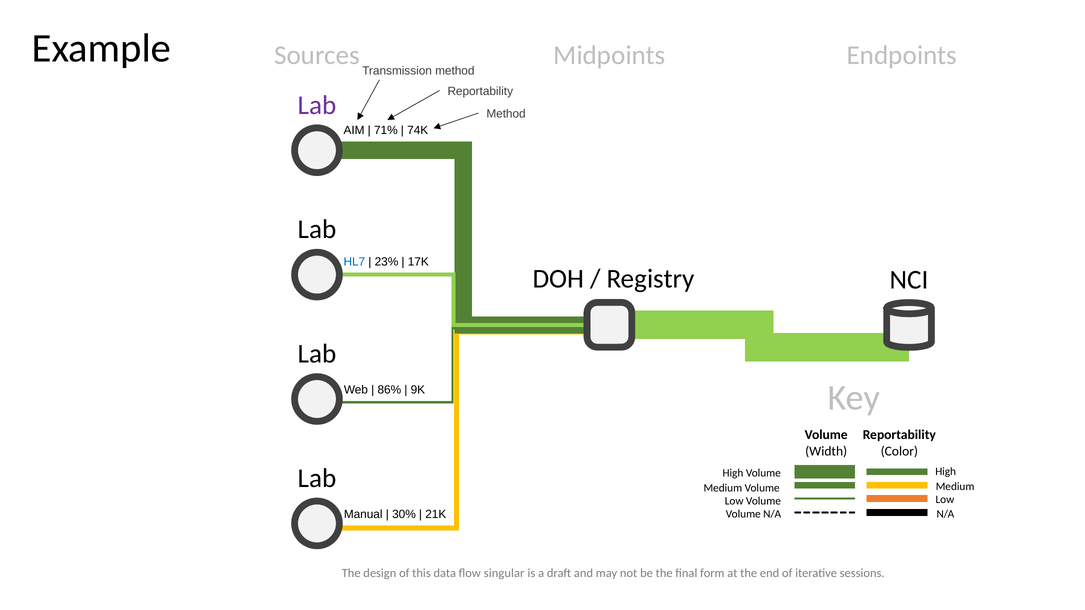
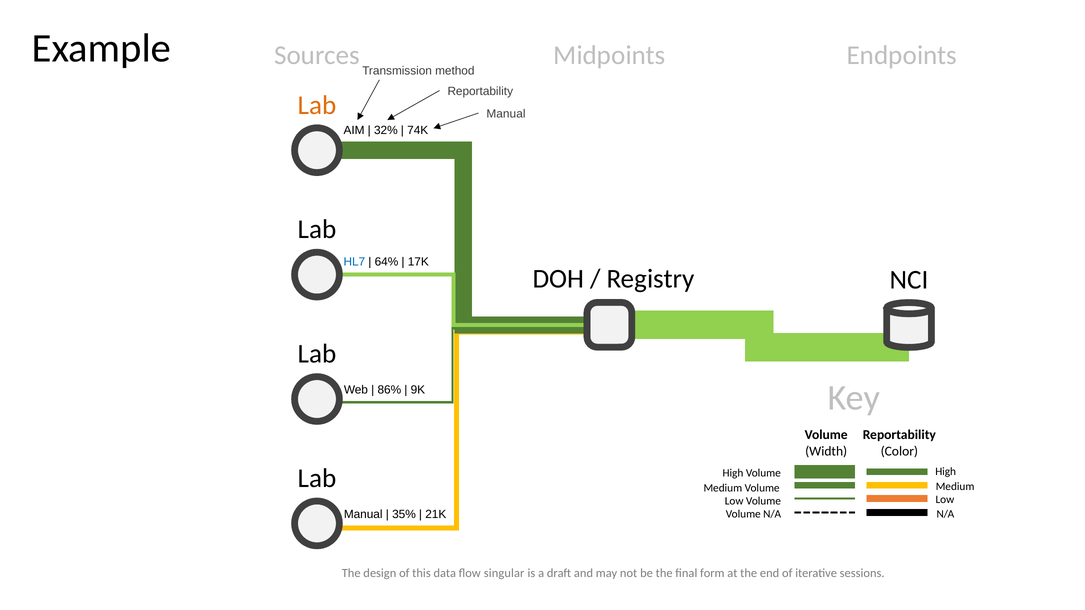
Lab colour: purple -> orange (317, 105)
Method: Method -> Manual (506, 114)
71%: 71% -> 32% (386, 130)
23%: 23% -> 64% (387, 262)
30%: 30% -> 35% (404, 514)
